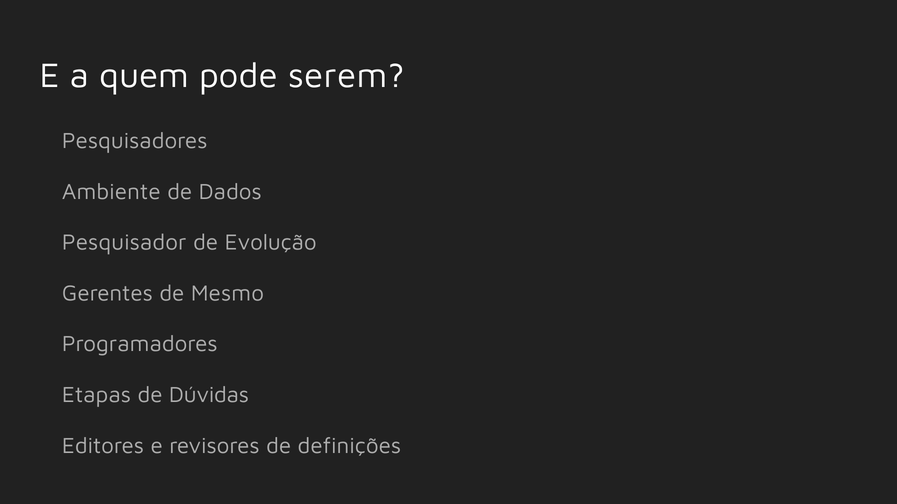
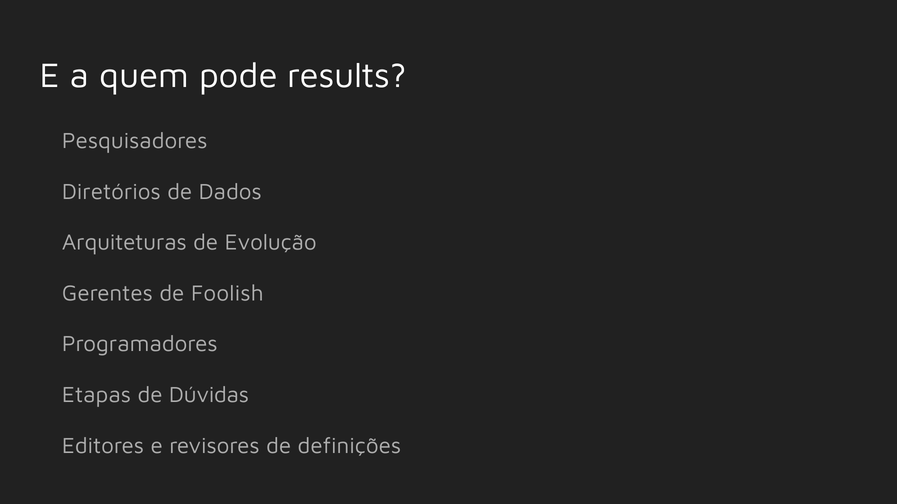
serem: serem -> results (347, 76)
Ambiente: Ambiente -> Diretórios (111, 192)
Pesquisador: Pesquisador -> Arquiteturas (124, 243)
Mesmo: Mesmo -> Foolish (227, 294)
